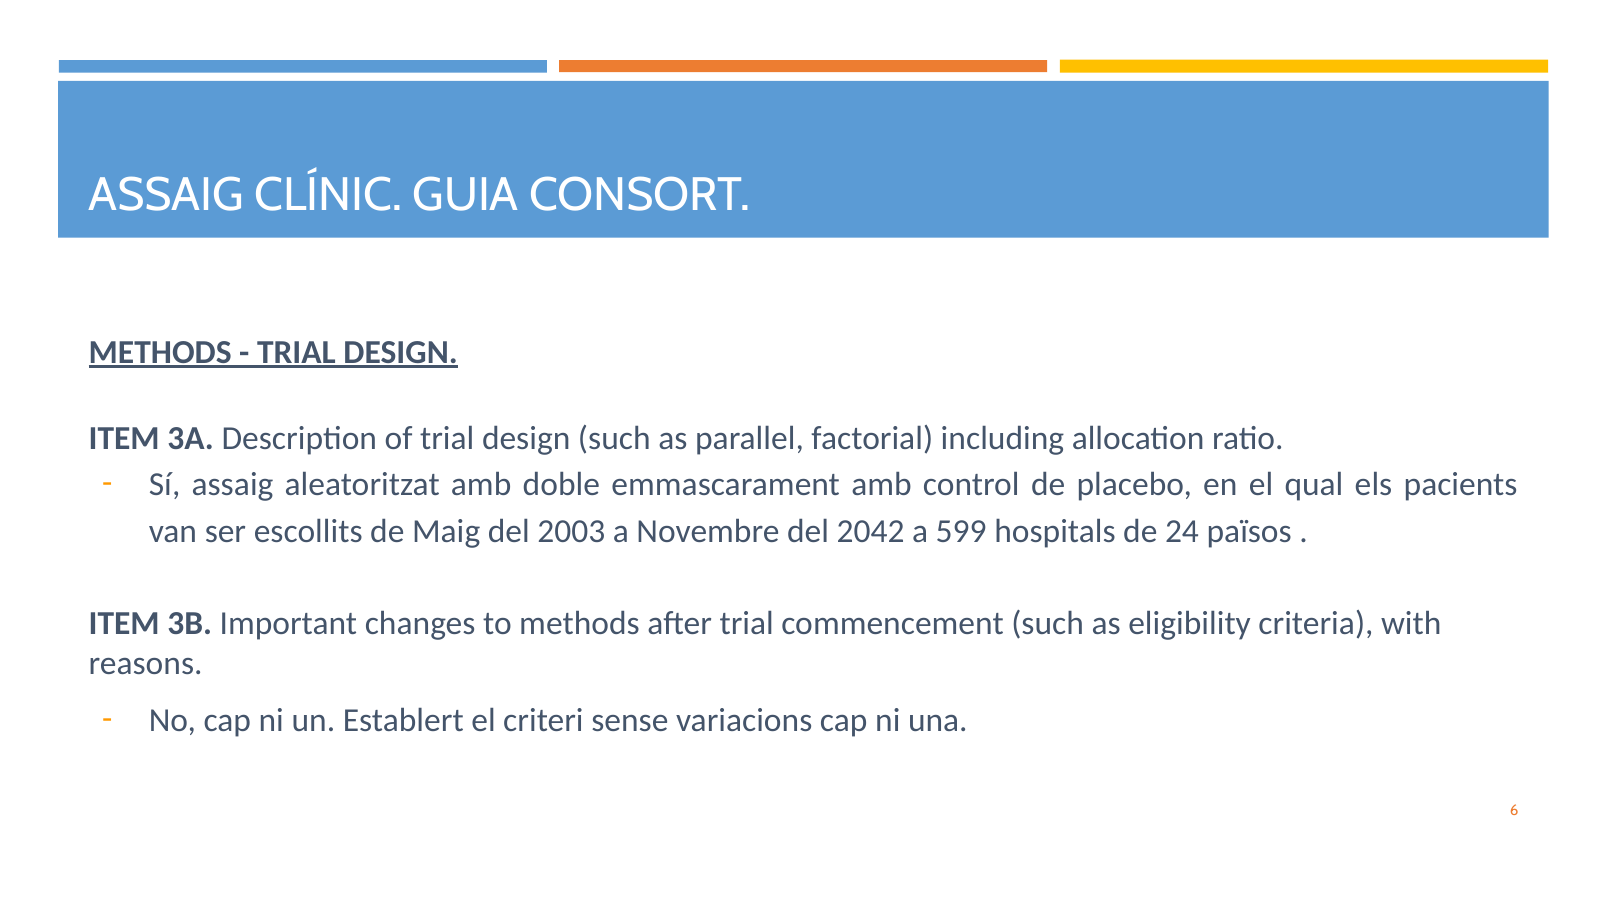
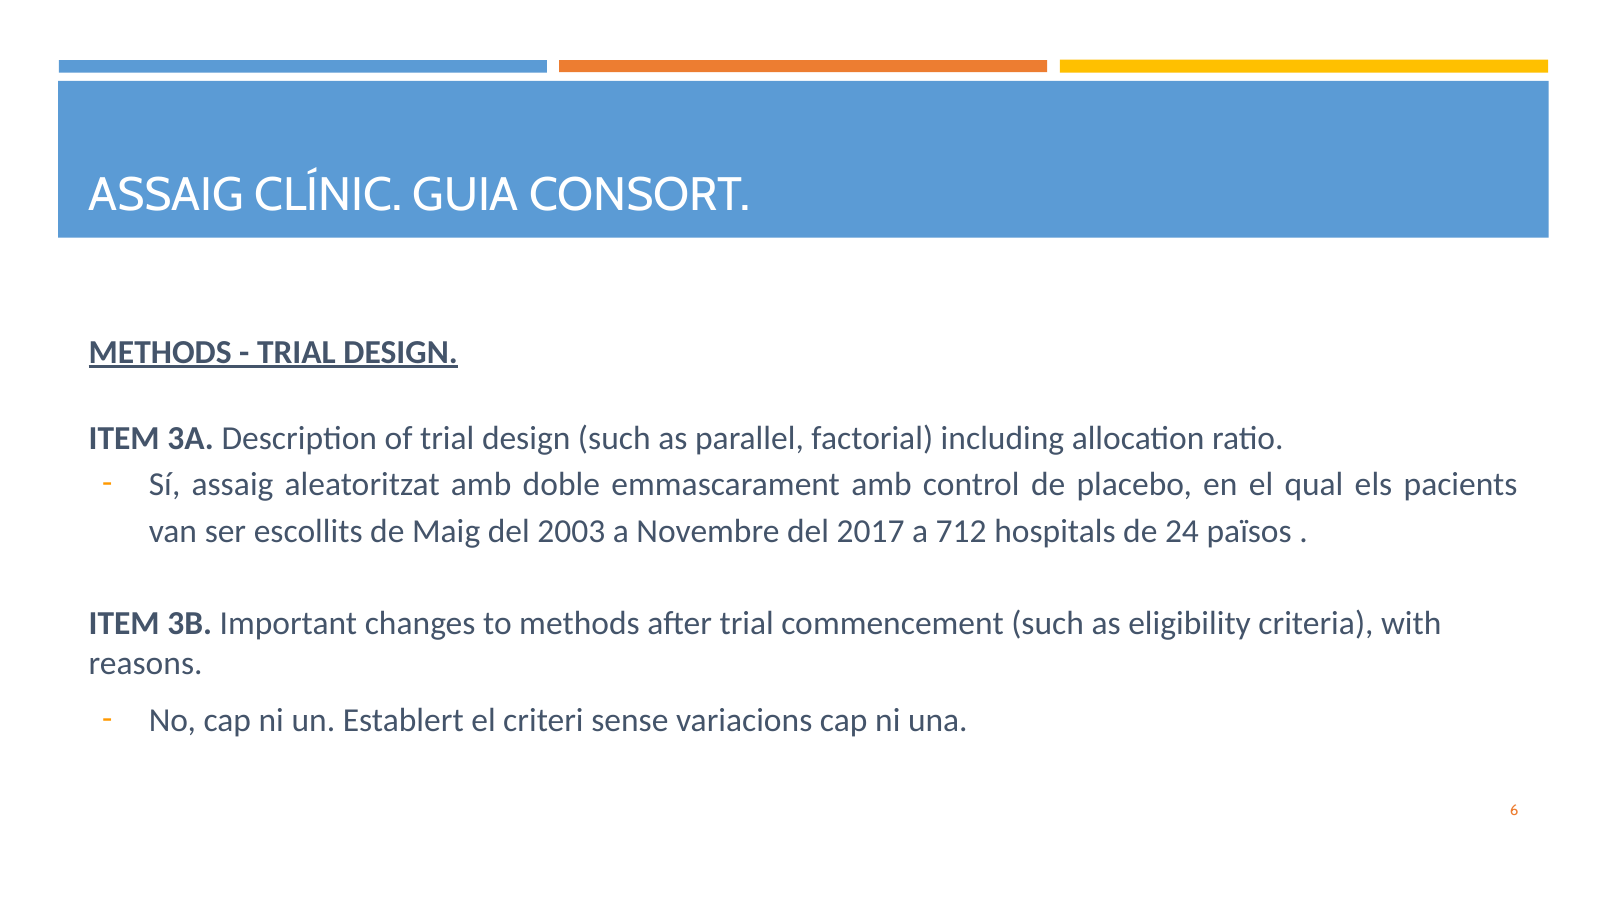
2042: 2042 -> 2017 (871, 531)
599: 599 -> 712 (961, 531)
